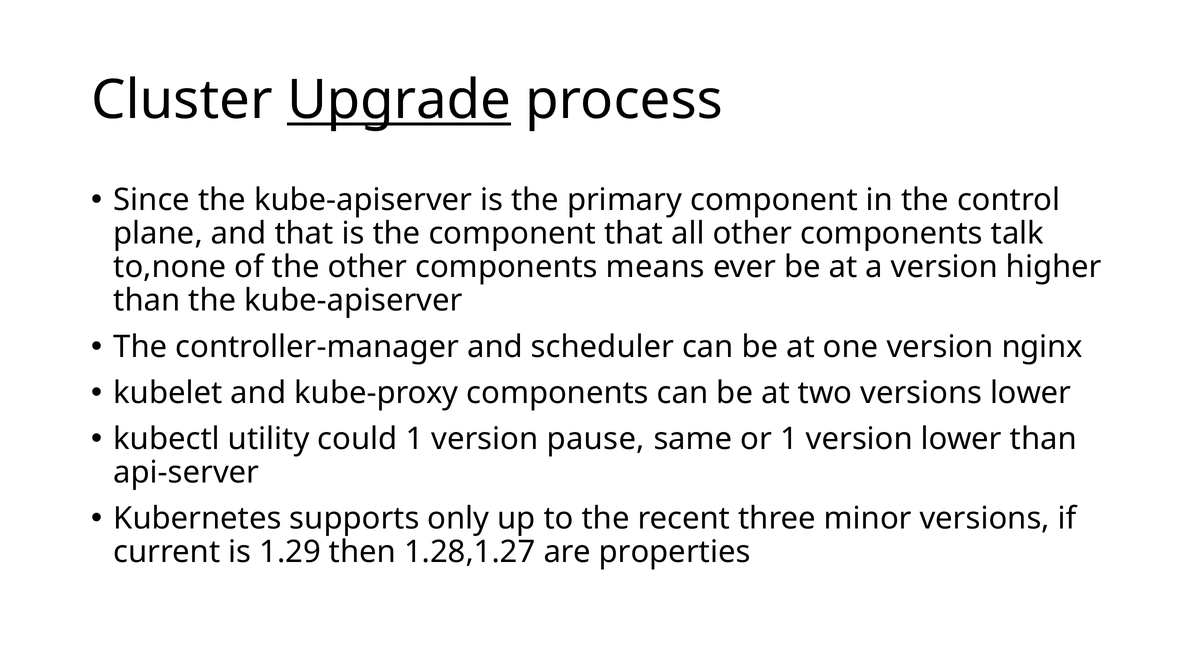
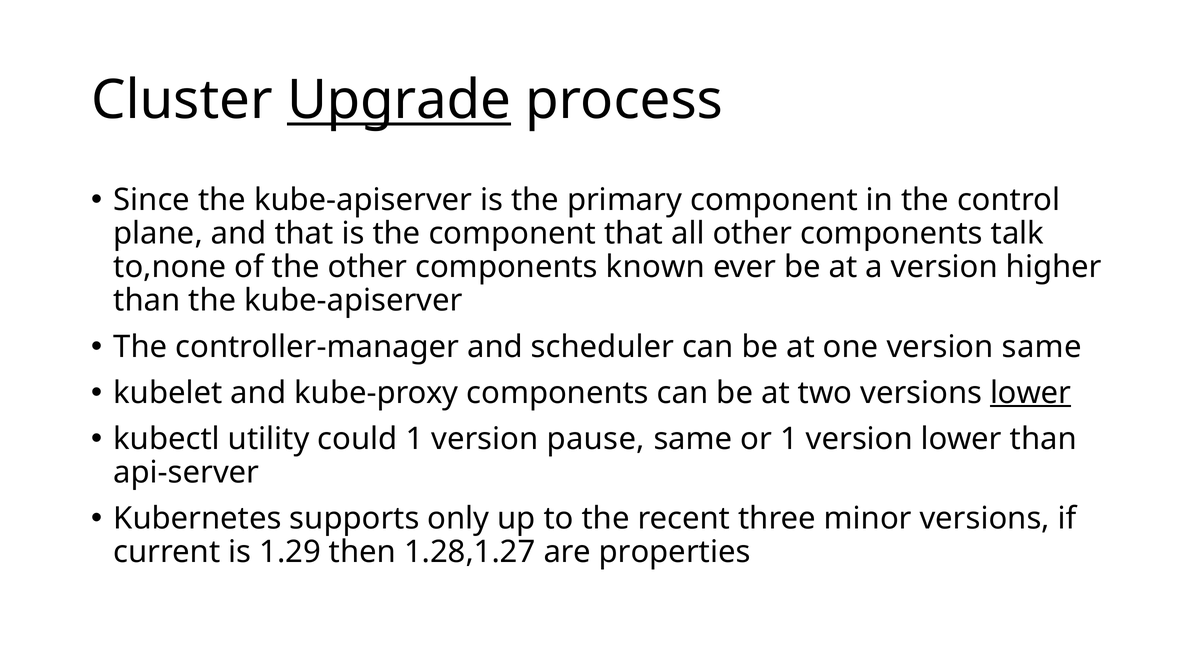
means: means -> known (655, 267)
version nginx: nginx -> same (1042, 347)
lower underline: none -> present (1031, 393)
